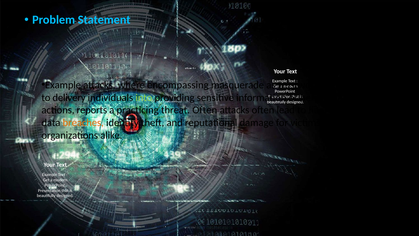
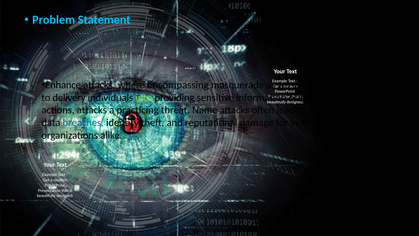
Example: Example -> Enhance (63, 85)
actions reports: reports -> attacks (92, 110)
threat Often: Often -> Name (205, 110)
breaches colour: orange -> blue (83, 123)
